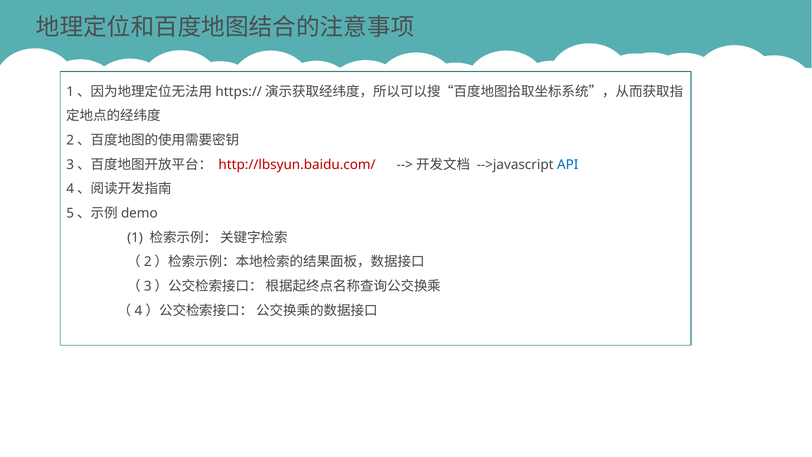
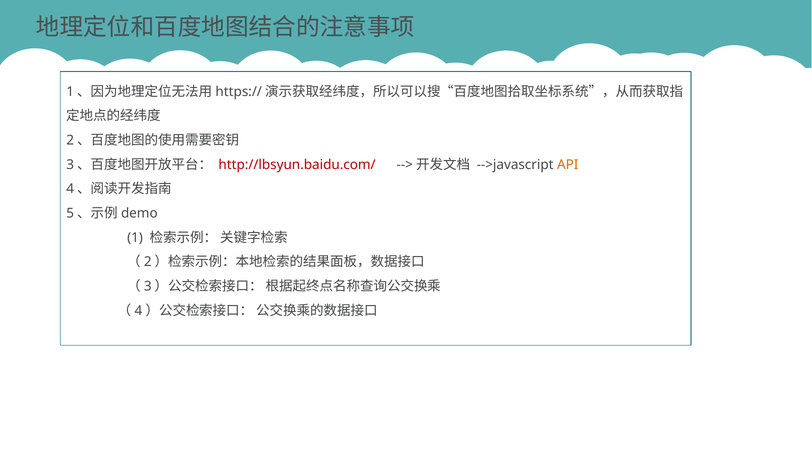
API colour: blue -> orange (568, 165)
